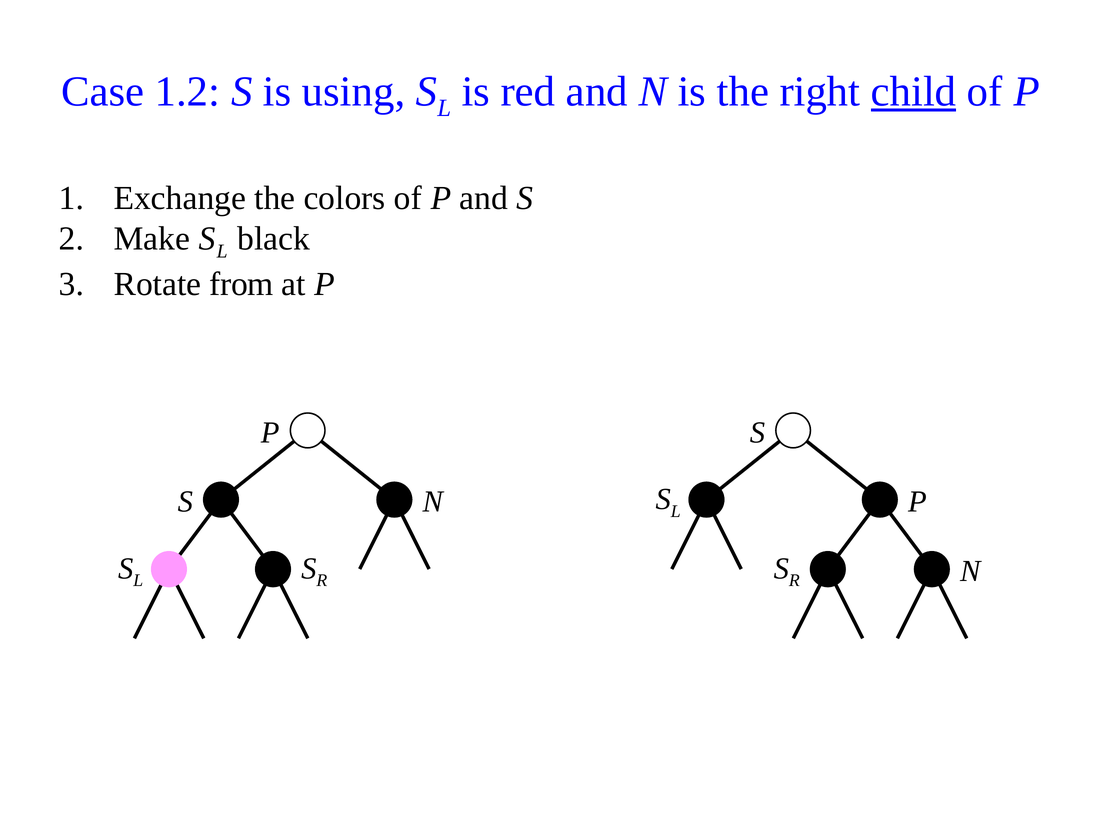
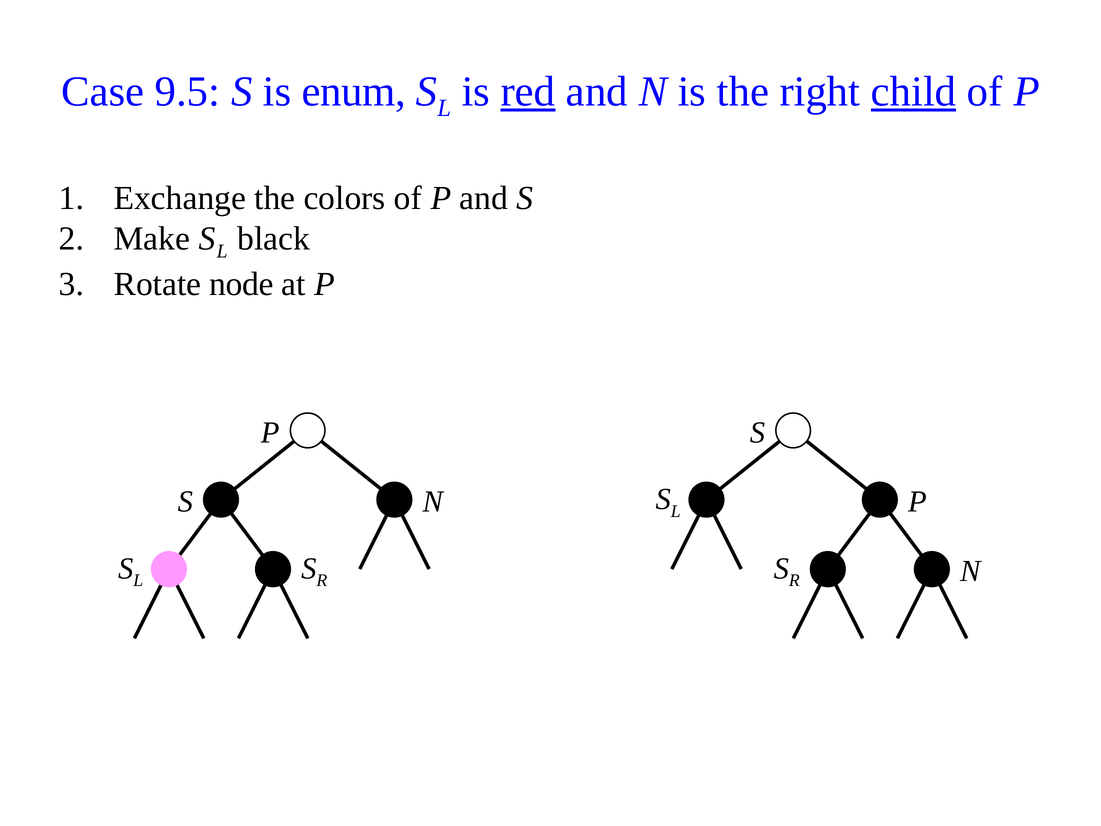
1.2: 1.2 -> 9.5 (188, 92)
using: using -> enum (354, 92)
red underline: none -> present (528, 92)
from: from -> node (241, 284)
